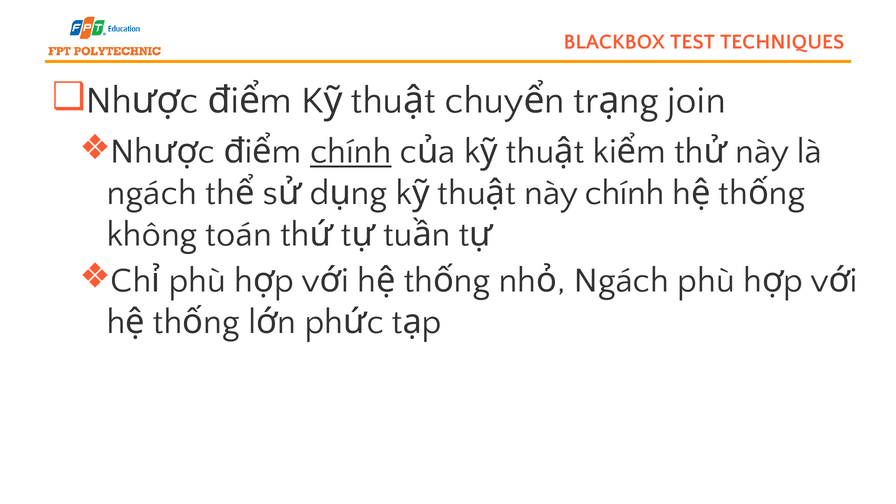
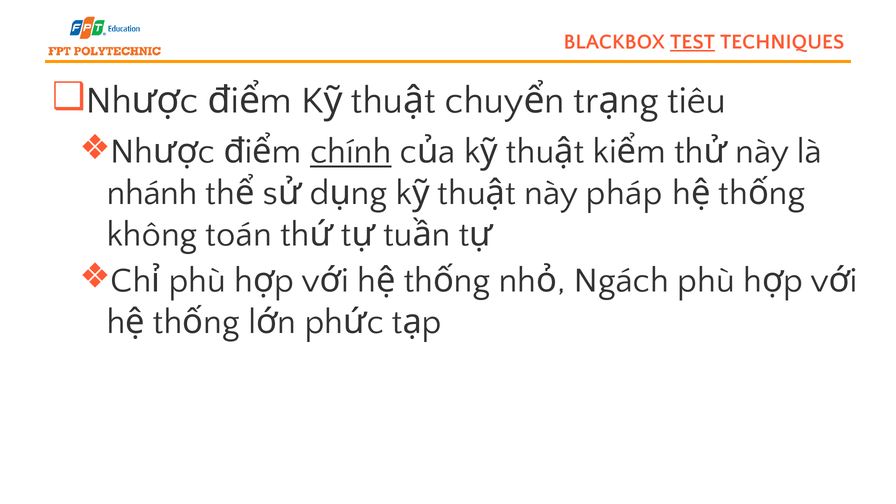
TEST underline: none -> present (693, 42)
join: join -> tiêu (697, 101)
ngách: ngách -> nhánh (152, 193)
này chính: chính -> pháp (624, 193)
